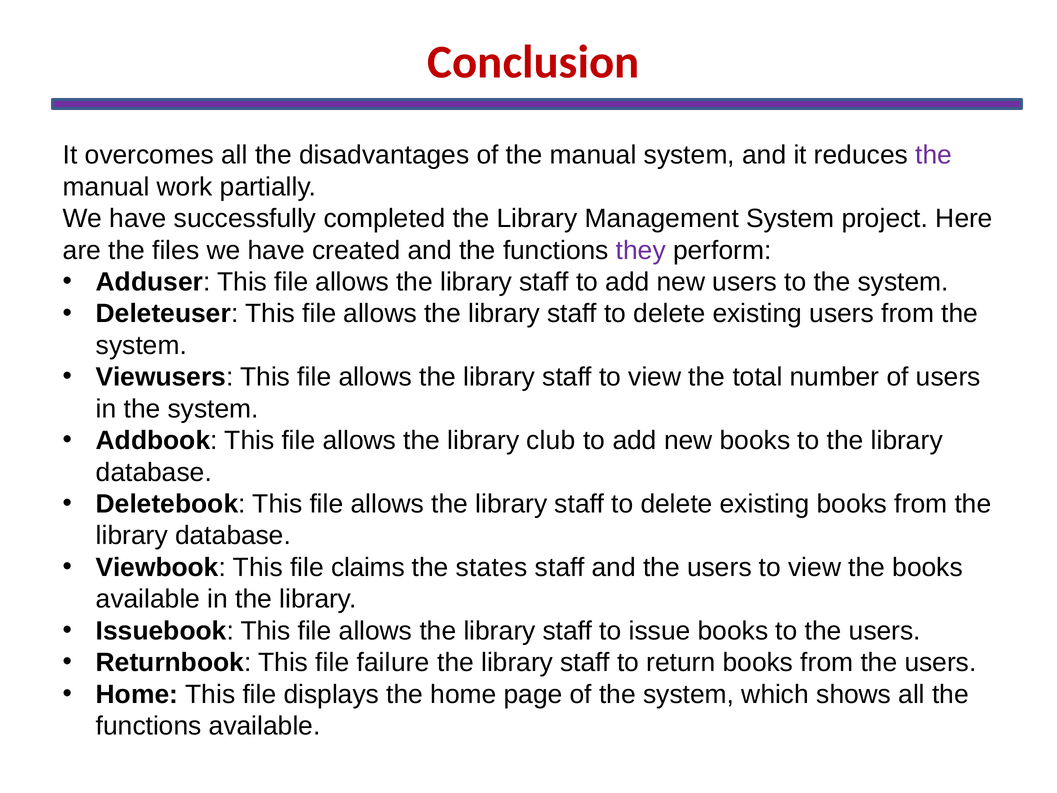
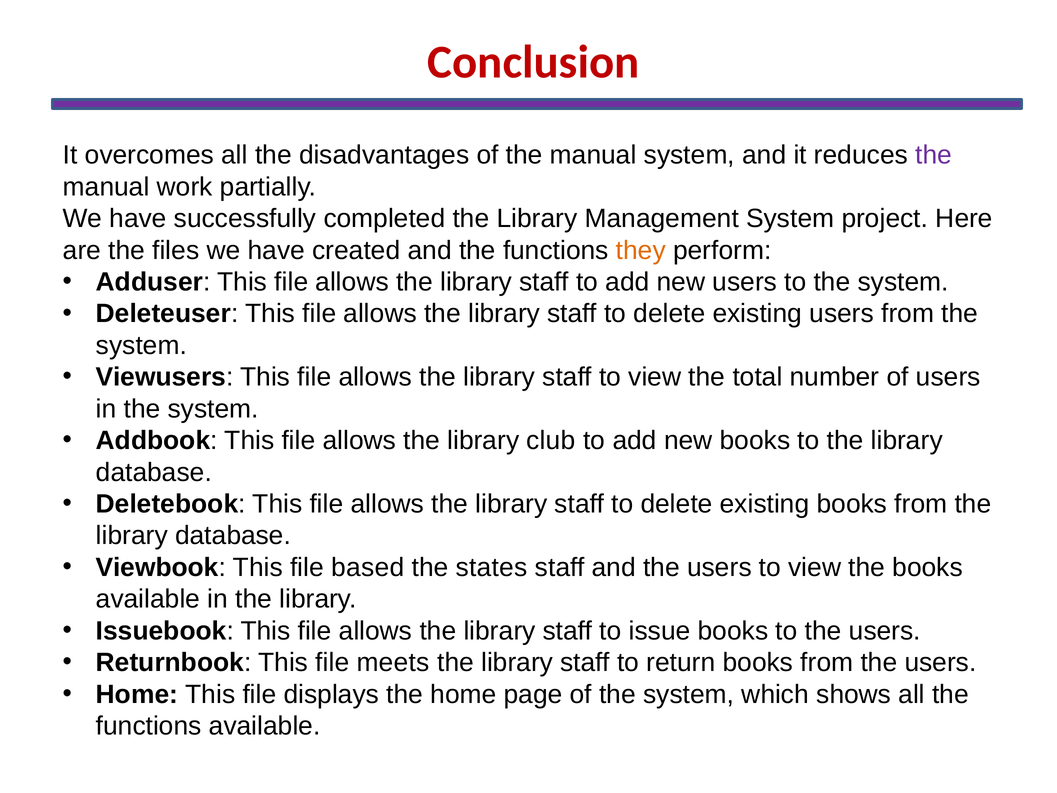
they colour: purple -> orange (641, 250)
claims: claims -> based (368, 567)
failure: failure -> meets (393, 662)
